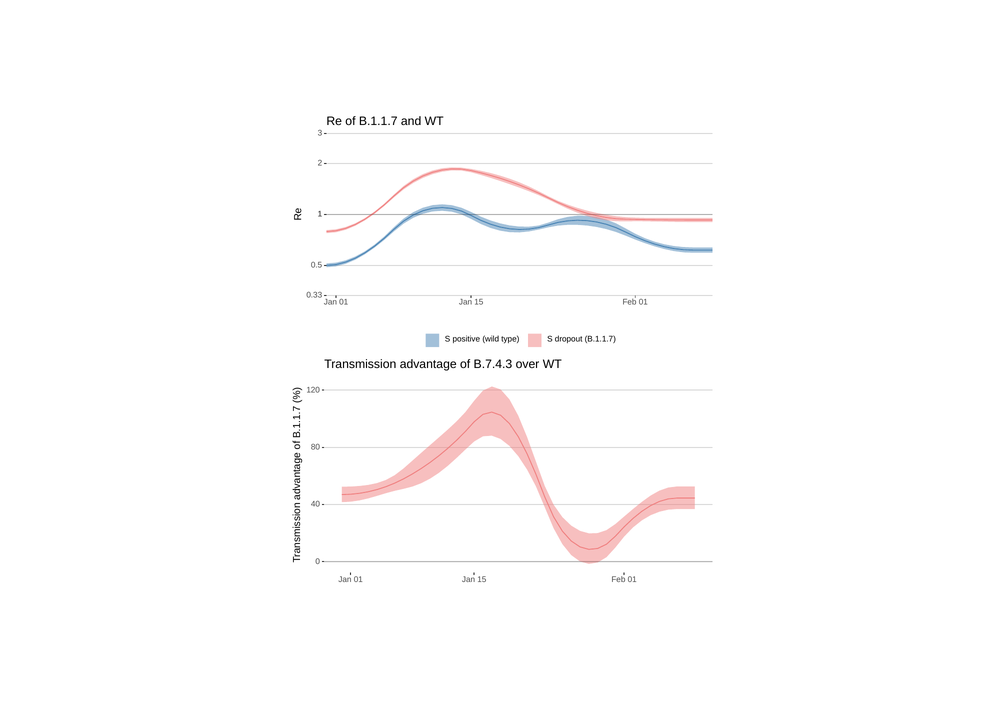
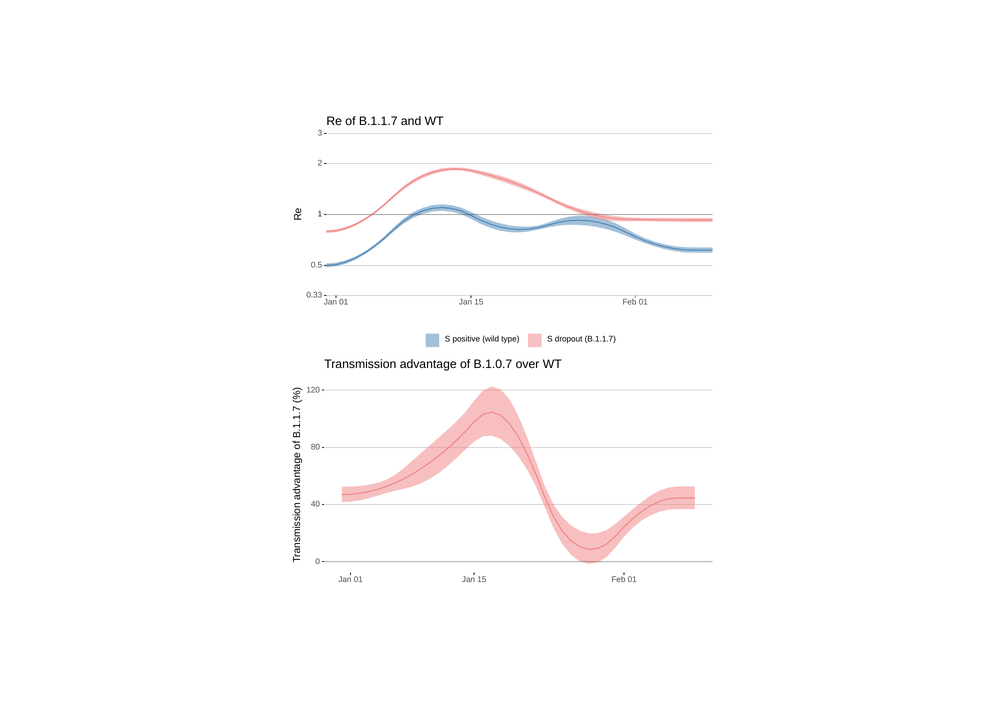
B.7.4.3: B.7.4.3 -> B.1.0.7 (493, 364)
